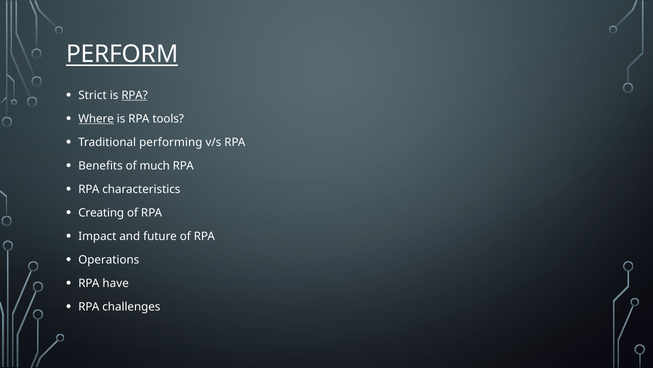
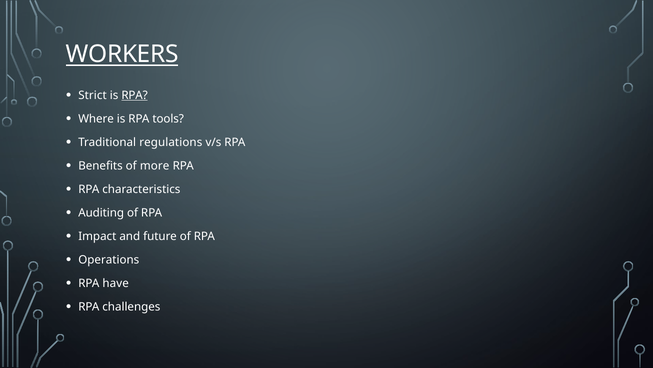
PERFORM: PERFORM -> WORKERS (122, 54)
Where underline: present -> none (96, 119)
performing: performing -> regulations (171, 142)
much: much -> more (155, 165)
Creating: Creating -> Auditing (101, 212)
